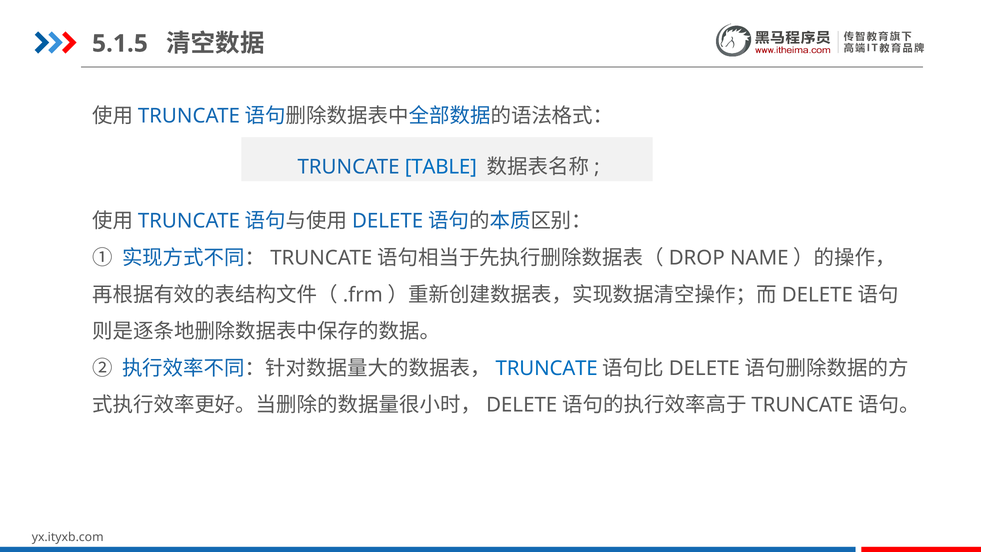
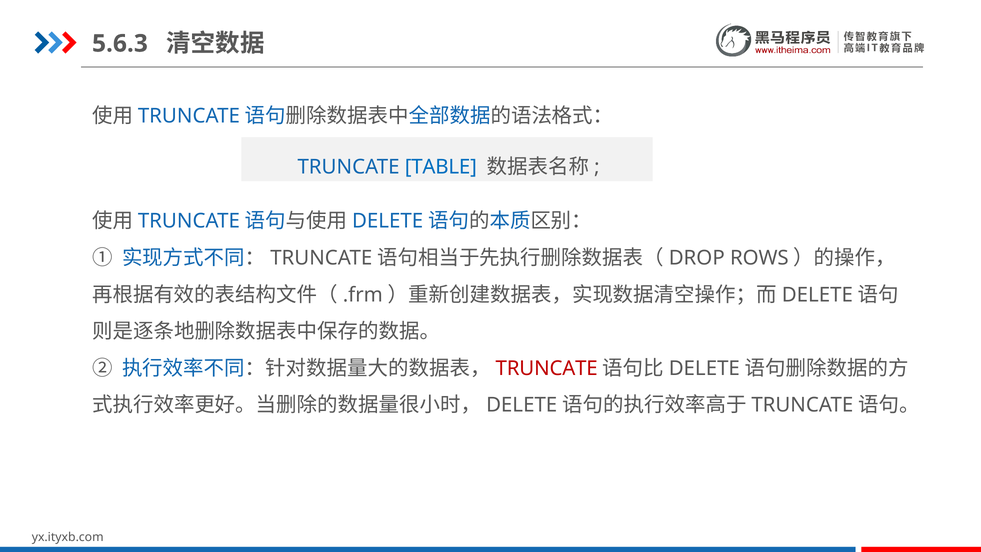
5.1.5: 5.1.5 -> 5.6.3 (120, 44)
NAME: NAME -> ROWS (759, 258)
TRUNCATE colour: blue -> red (547, 368)
